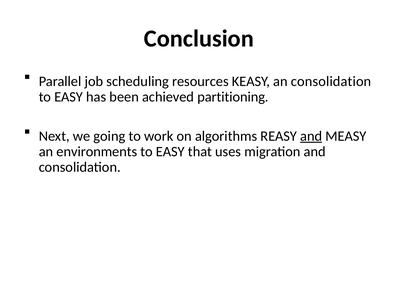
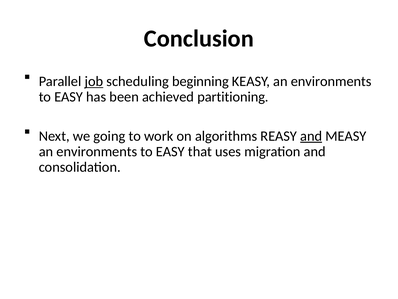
job underline: none -> present (94, 81)
resources: resources -> beginning (200, 81)
KEASY an consolidation: consolidation -> environments (331, 81)
